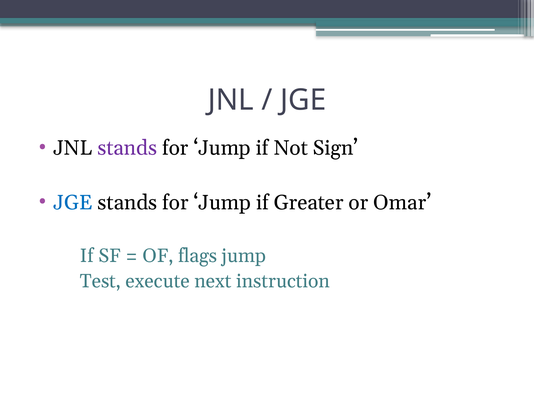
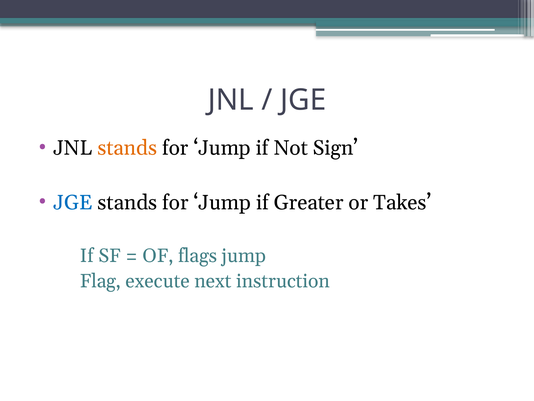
stands colour: purple -> orange (127, 148)
Omar: Omar -> Takes (402, 202)
Test: Test -> Flag (101, 281)
